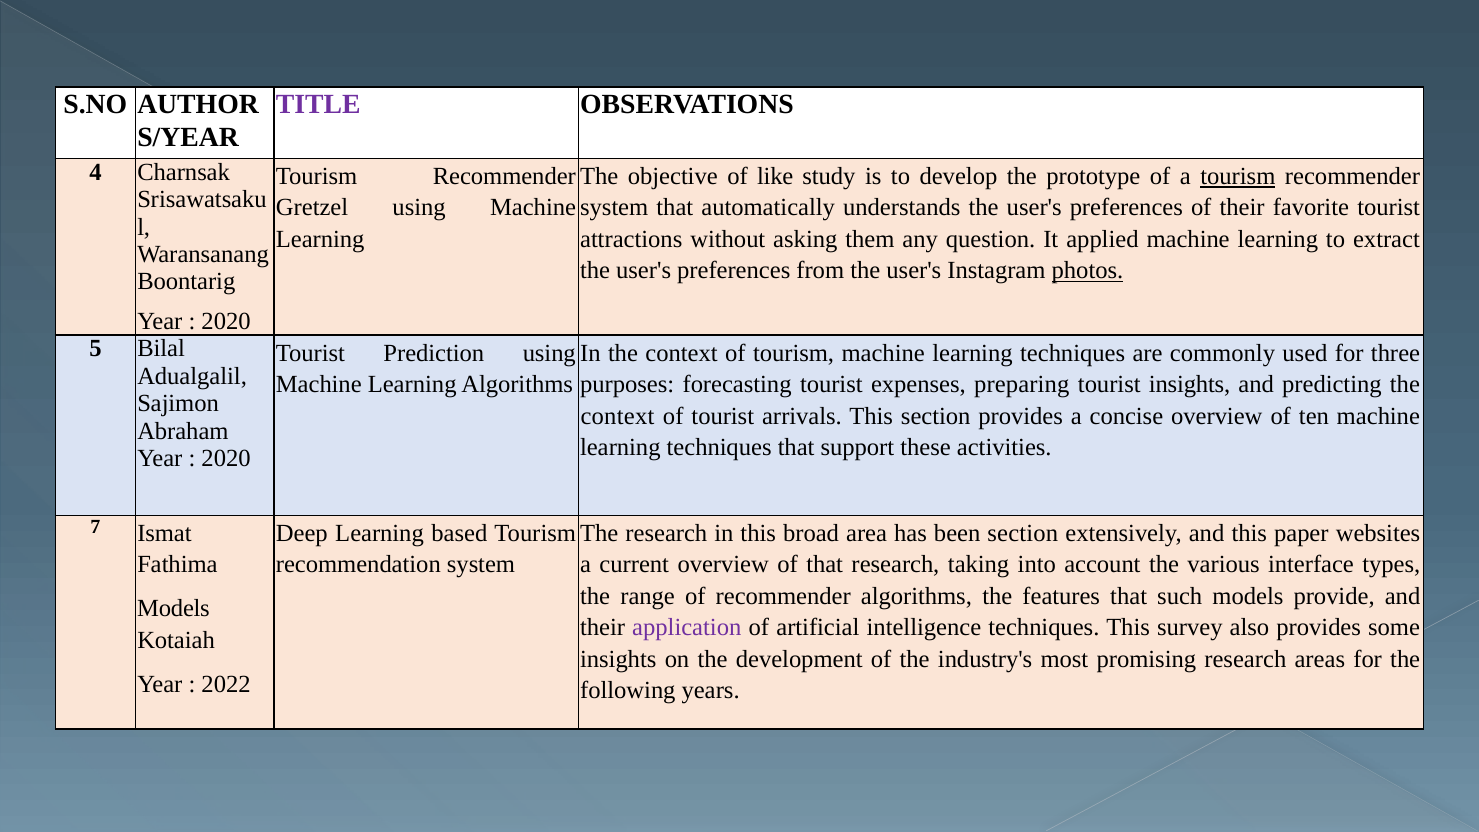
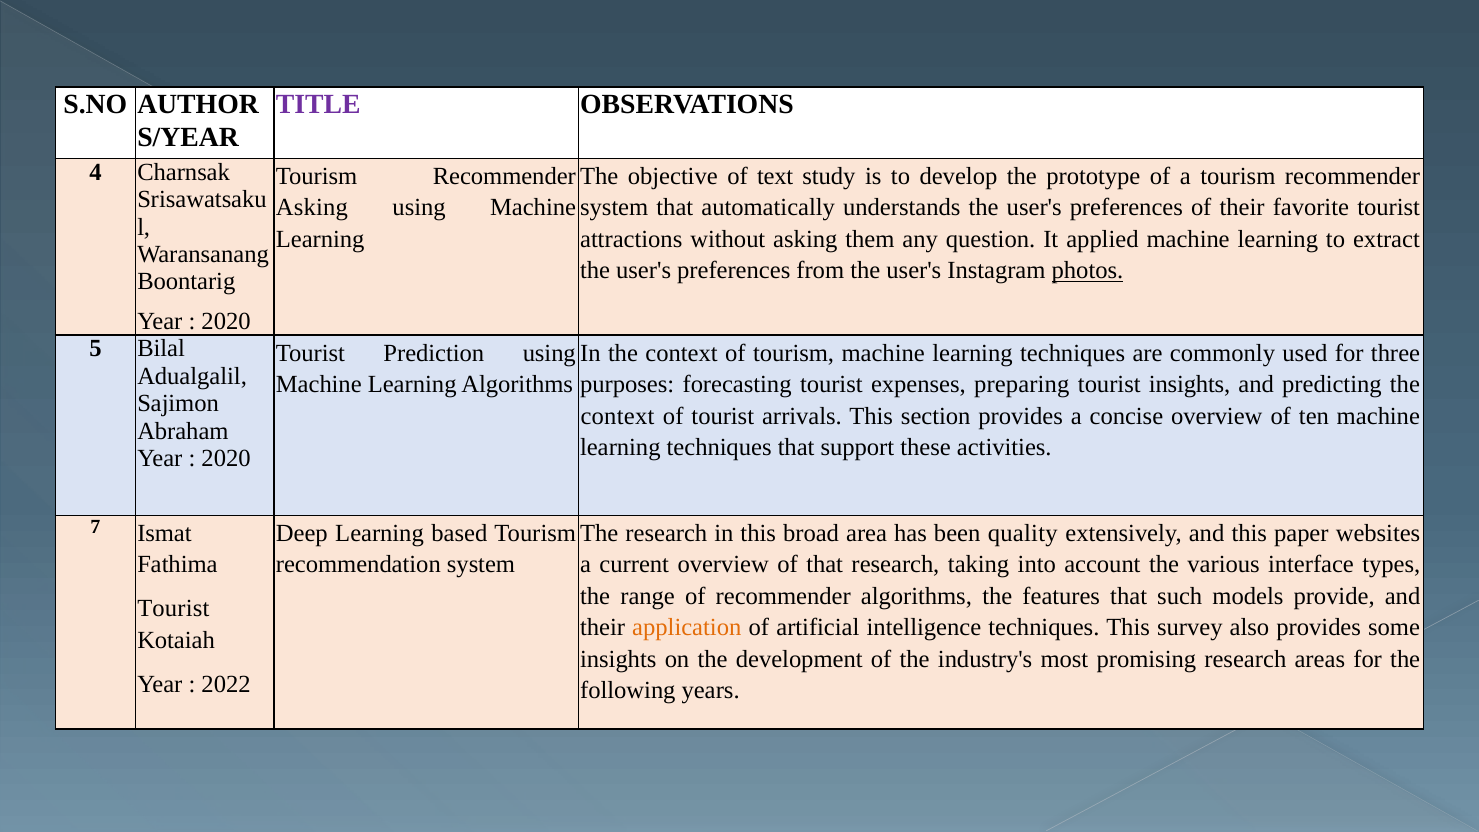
like: like -> text (775, 176)
tourism underline: present -> none (1238, 176)
Gretzel: Gretzel -> Asking (312, 208)
been section: section -> quality (1023, 533)
Models: Models -> Tourist (173, 609)
application colour: purple -> orange (687, 628)
